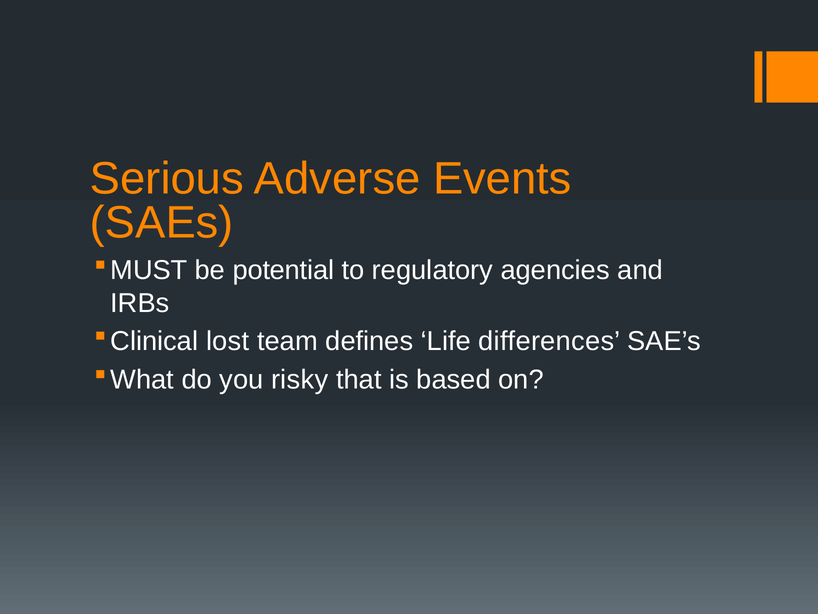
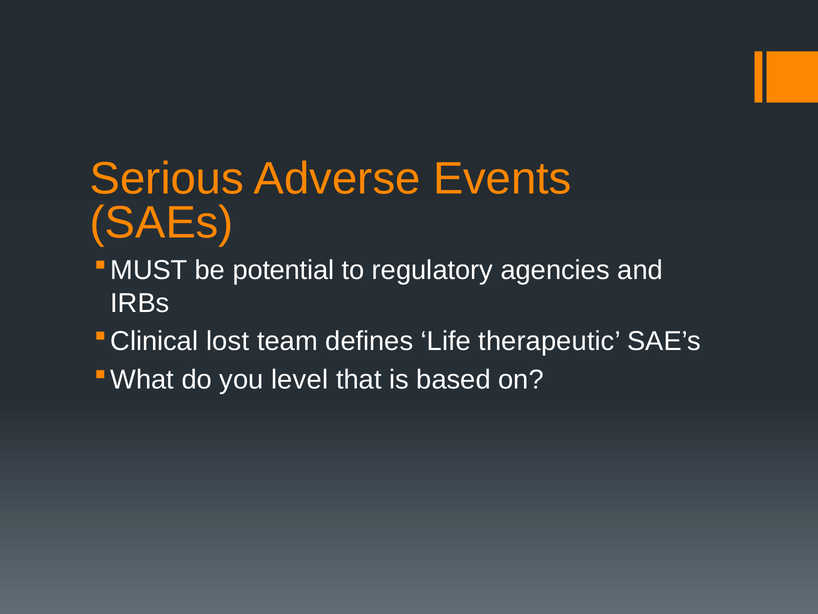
differences: differences -> therapeutic (550, 341)
risky: risky -> level (300, 379)
